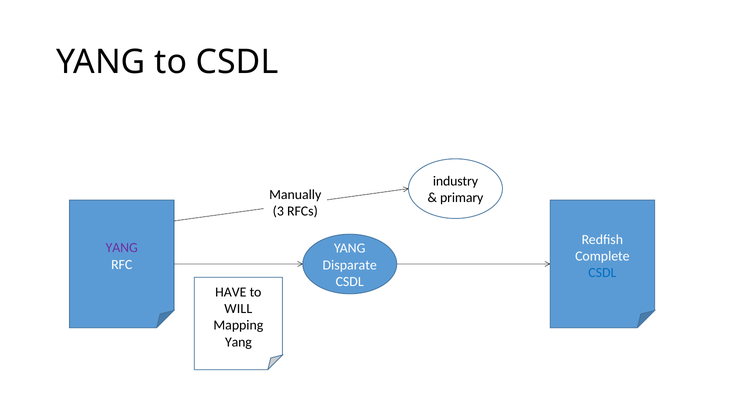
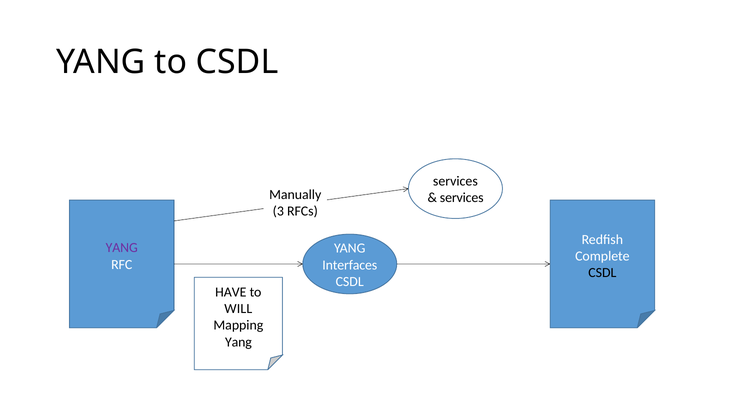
industry: industry -> services (455, 181)
primary: primary -> services (462, 198)
Disparate: Disparate -> Interfaces (350, 265)
CSDL colour: blue -> black (602, 273)
